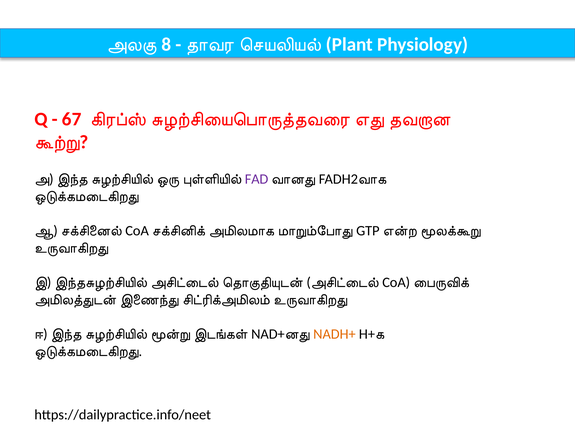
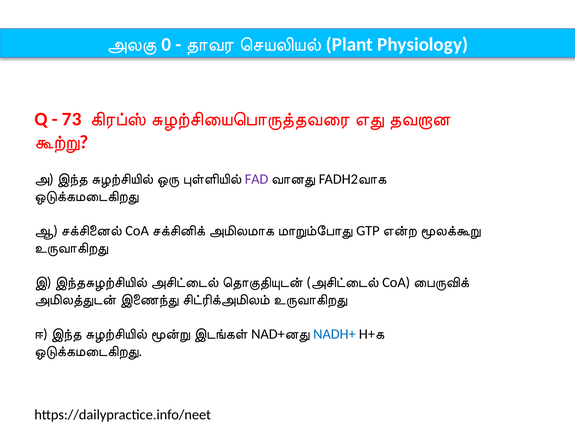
8: 8 -> 0 (166, 44)
67: 67 -> 73 (72, 119)
NADH+ colour: orange -> blue (334, 334)
